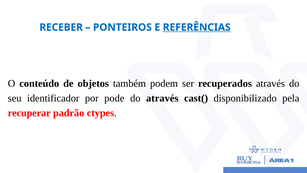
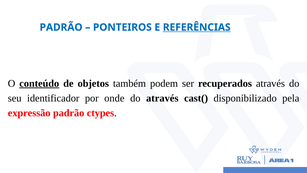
RECEBER: RECEBER -> PADRÃO (61, 27)
conteúdo underline: none -> present (39, 83)
pode: pode -> onde (114, 98)
recuperar: recuperar -> expressão (29, 113)
